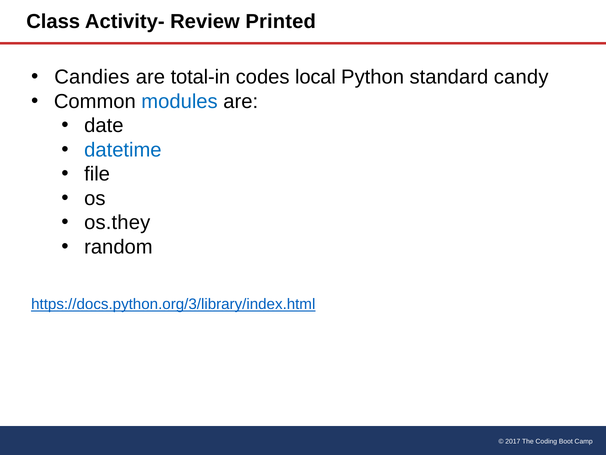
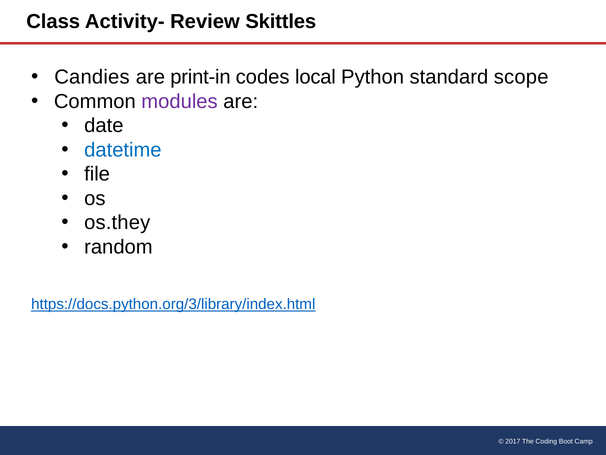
Printed: Printed -> Skittles (281, 22)
total-in: total-in -> print-in (200, 77)
candy: candy -> scope (521, 77)
modules colour: blue -> purple (180, 101)
